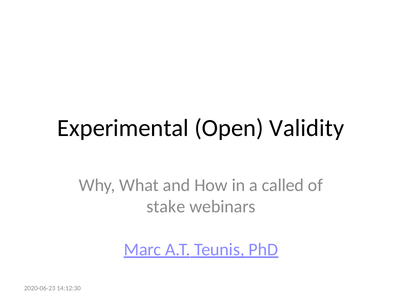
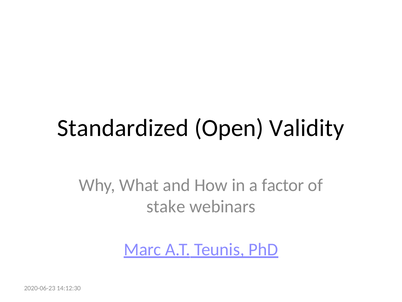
Experimental: Experimental -> Standardized (123, 128)
called: called -> factor (283, 185)
